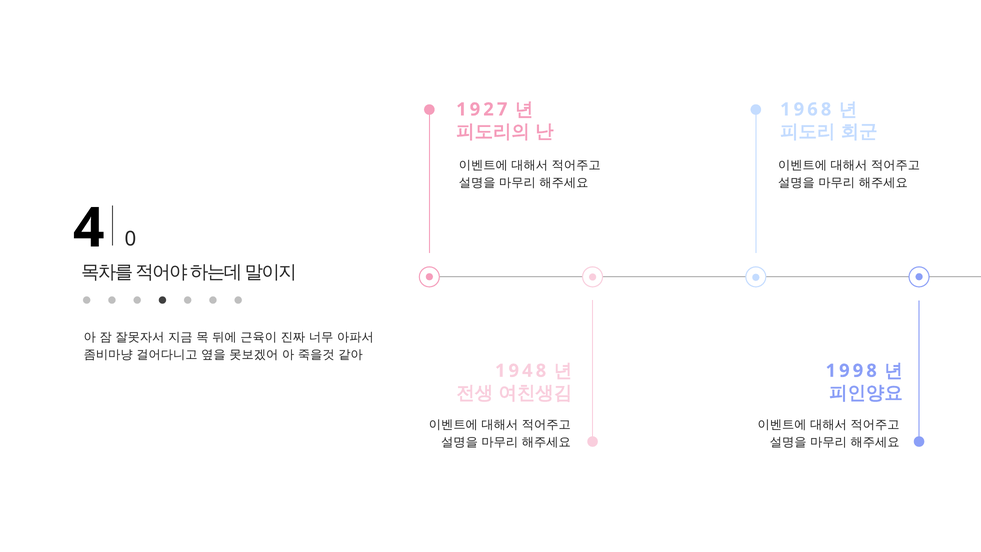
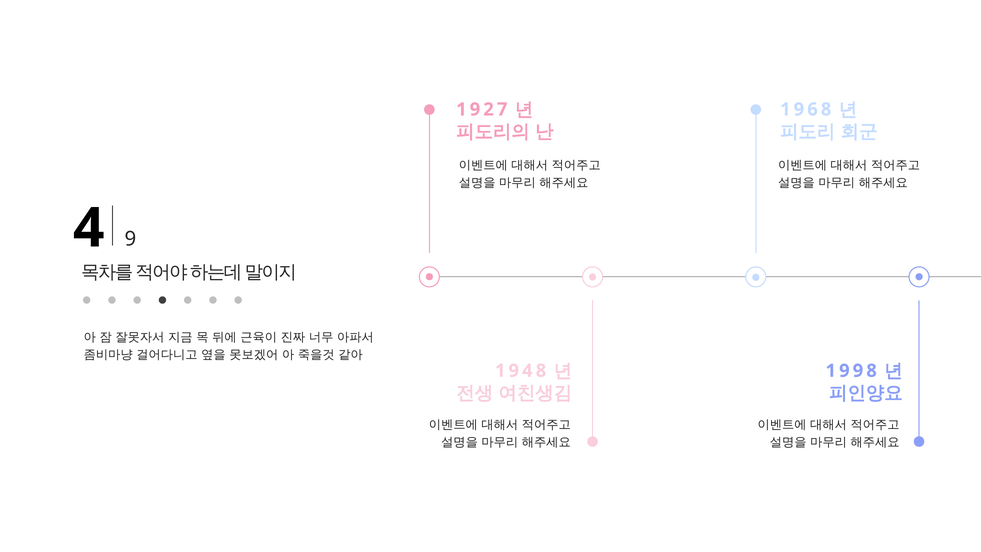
0: 0 -> 9 (130, 239)
